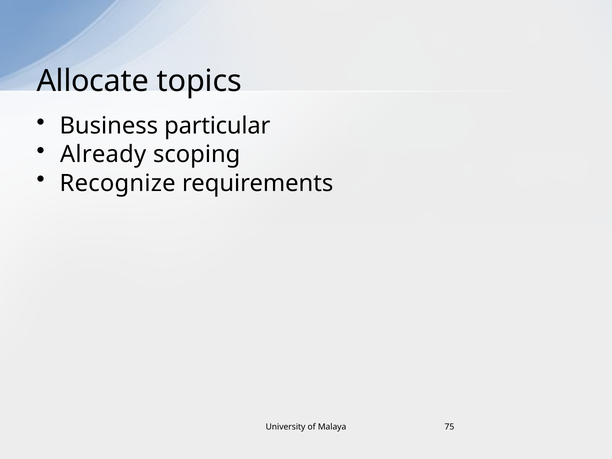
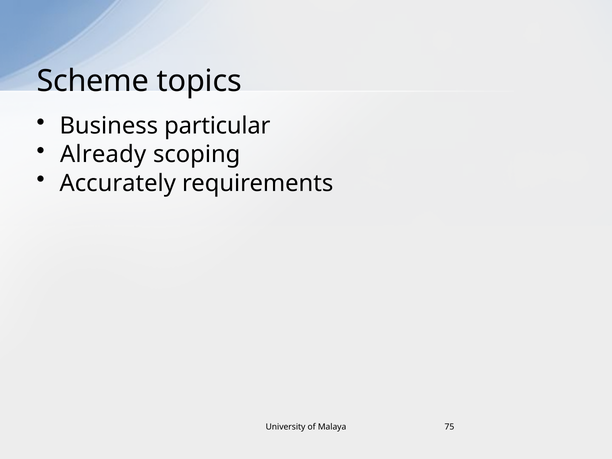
Allocate: Allocate -> Scheme (93, 81)
Recognize: Recognize -> Accurately (118, 183)
